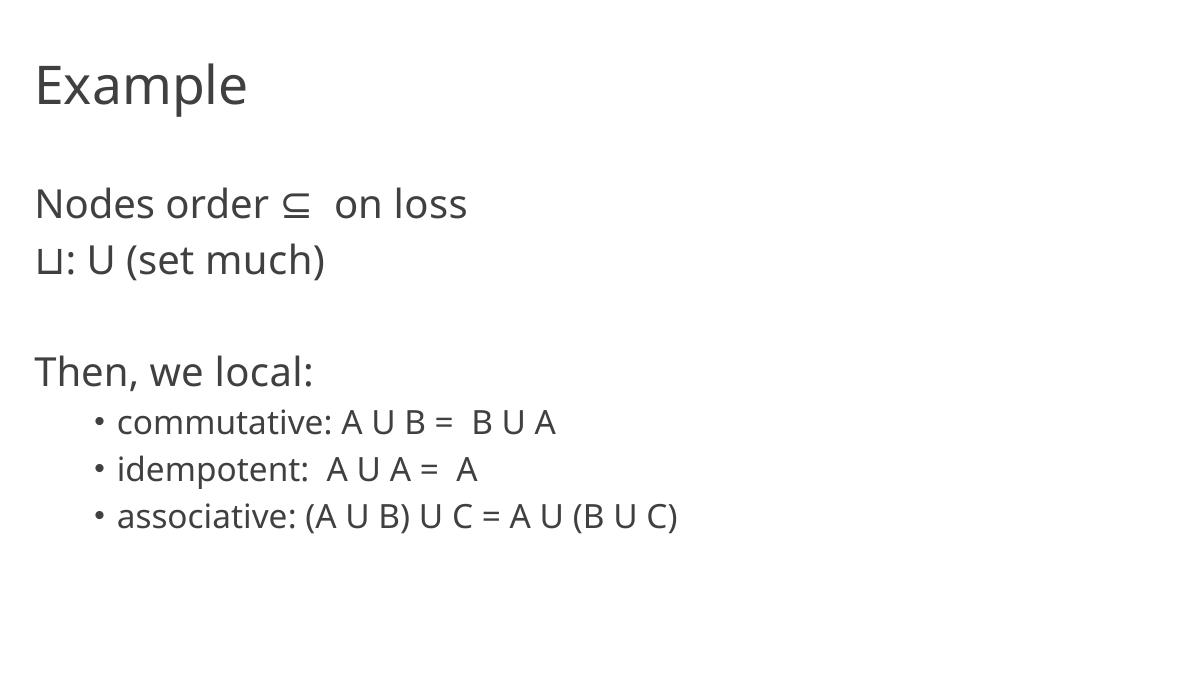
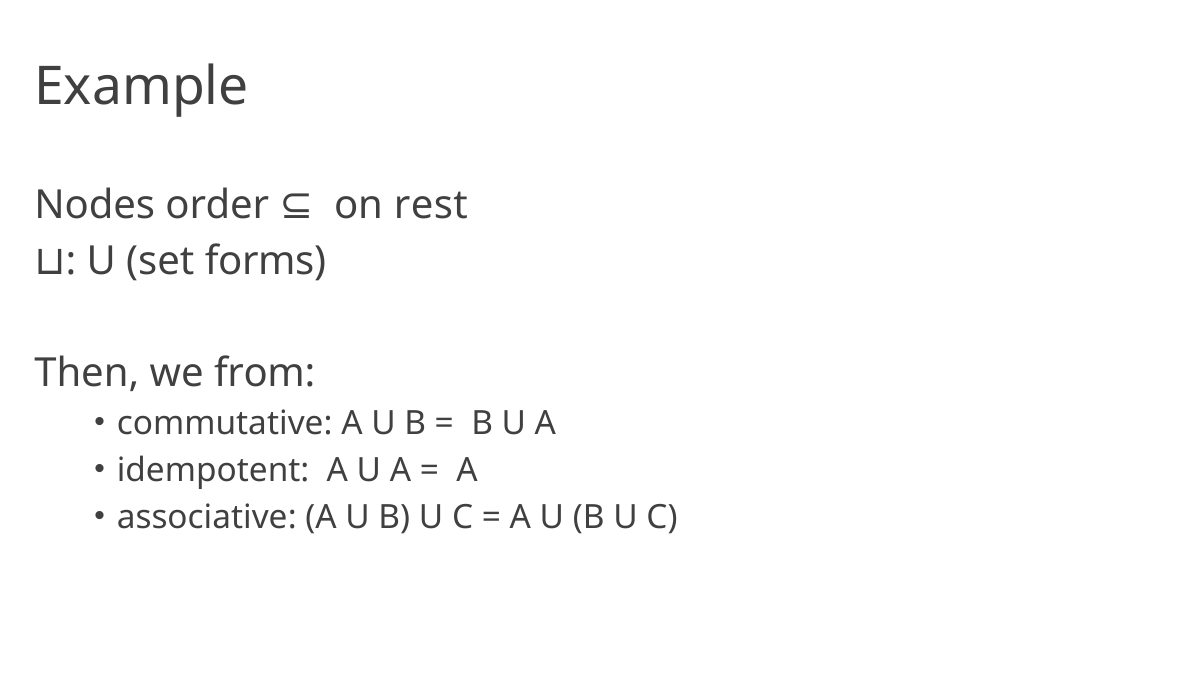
loss: loss -> rest (431, 205)
much: much -> forms (265, 261)
local: local -> from (265, 373)
